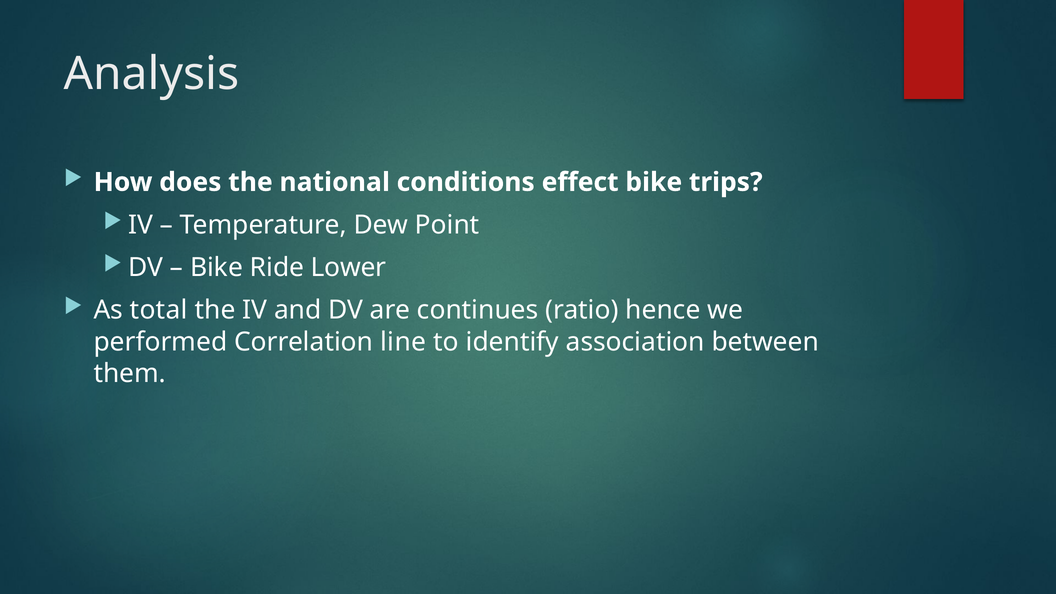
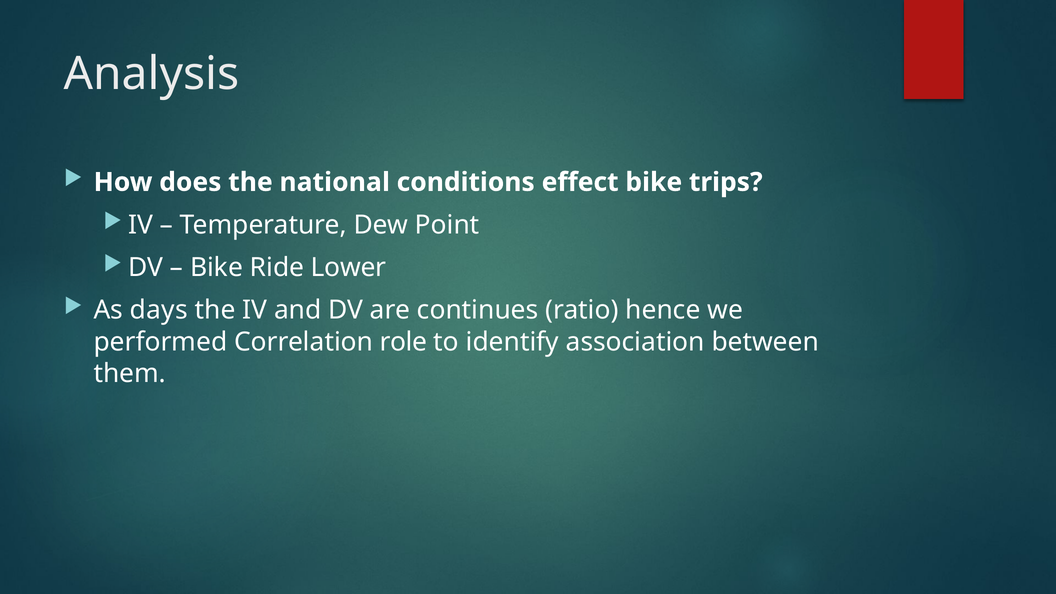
total: total -> days (159, 310)
line: line -> role (403, 342)
